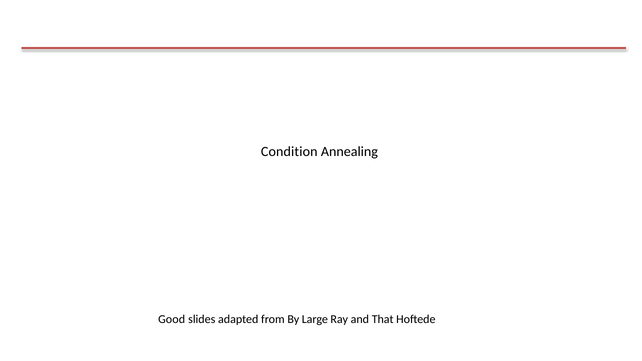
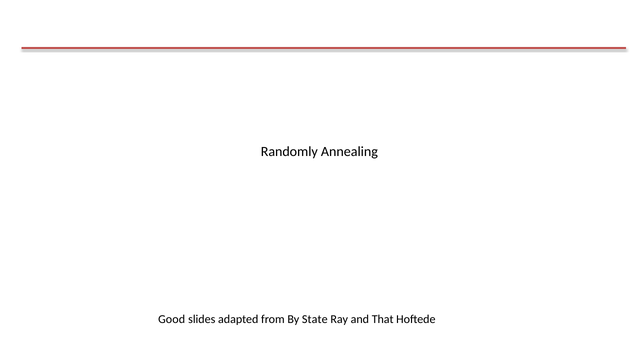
Condition: Condition -> Randomly (289, 152)
Large: Large -> State (315, 319)
